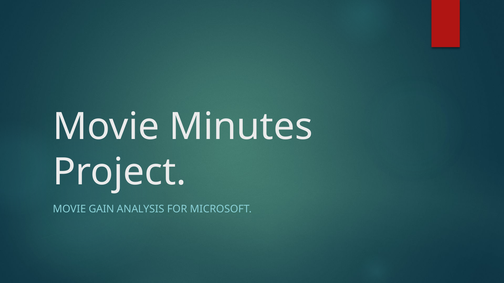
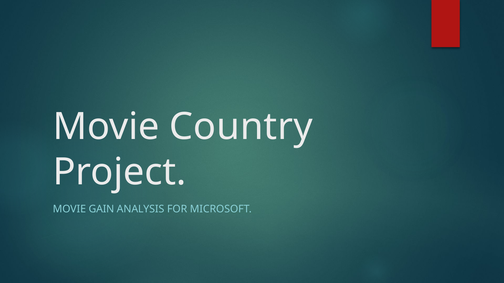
Minutes: Minutes -> Country (241, 127)
